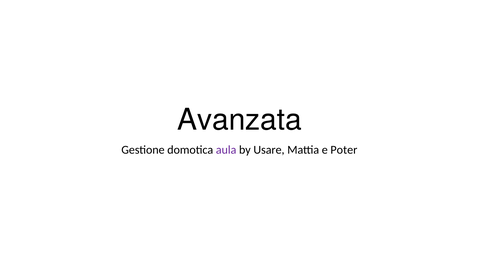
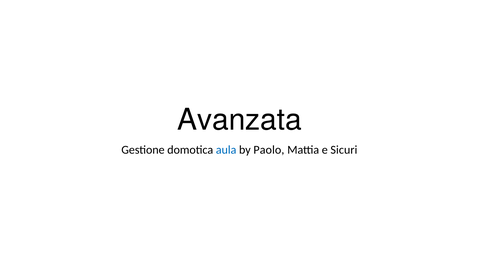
aula colour: purple -> blue (226, 150)
Usare: Usare -> Paolo (269, 150)
Poter: Poter -> Sicuri (344, 150)
